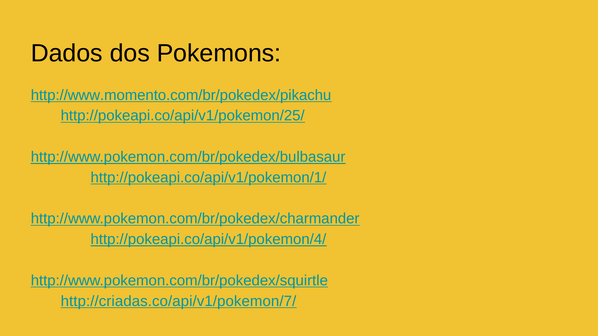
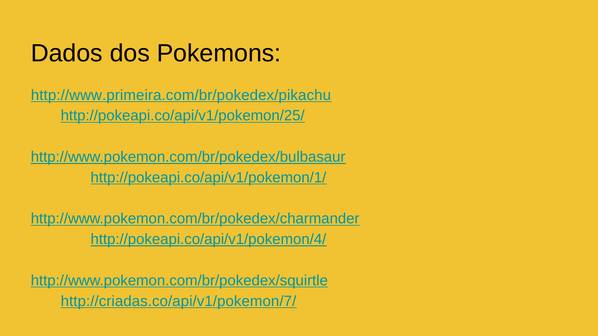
http://www.momento.com/br/pokedex/pikachu: http://www.momento.com/br/pokedex/pikachu -> http://www.primeira.com/br/pokedex/pikachu (181, 95)
